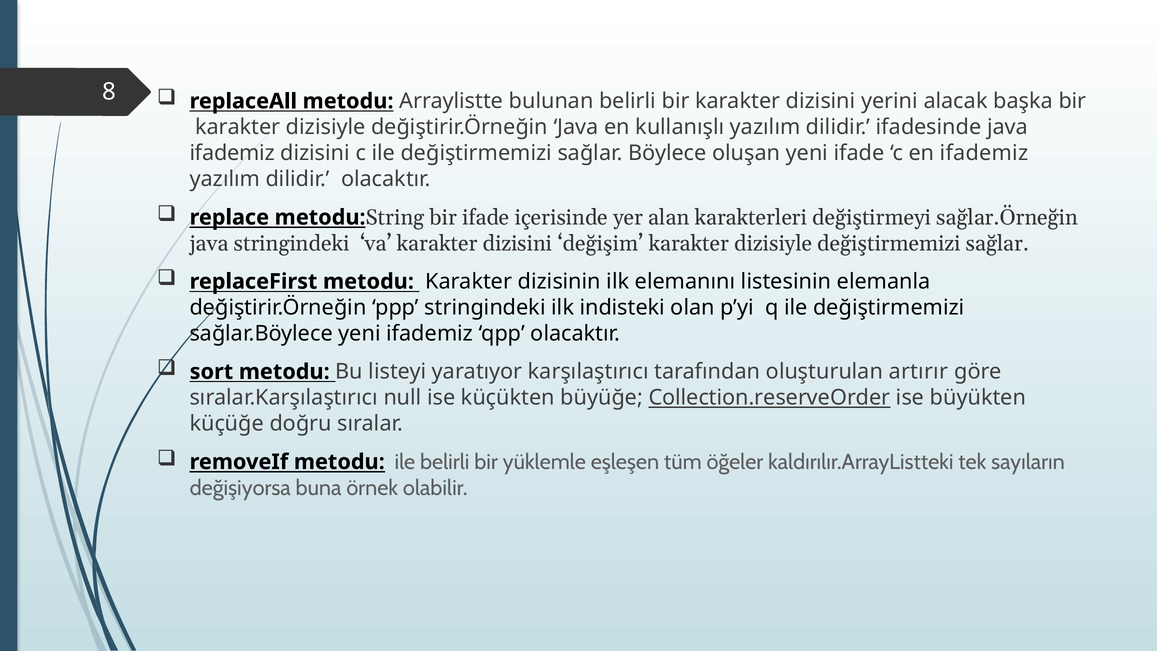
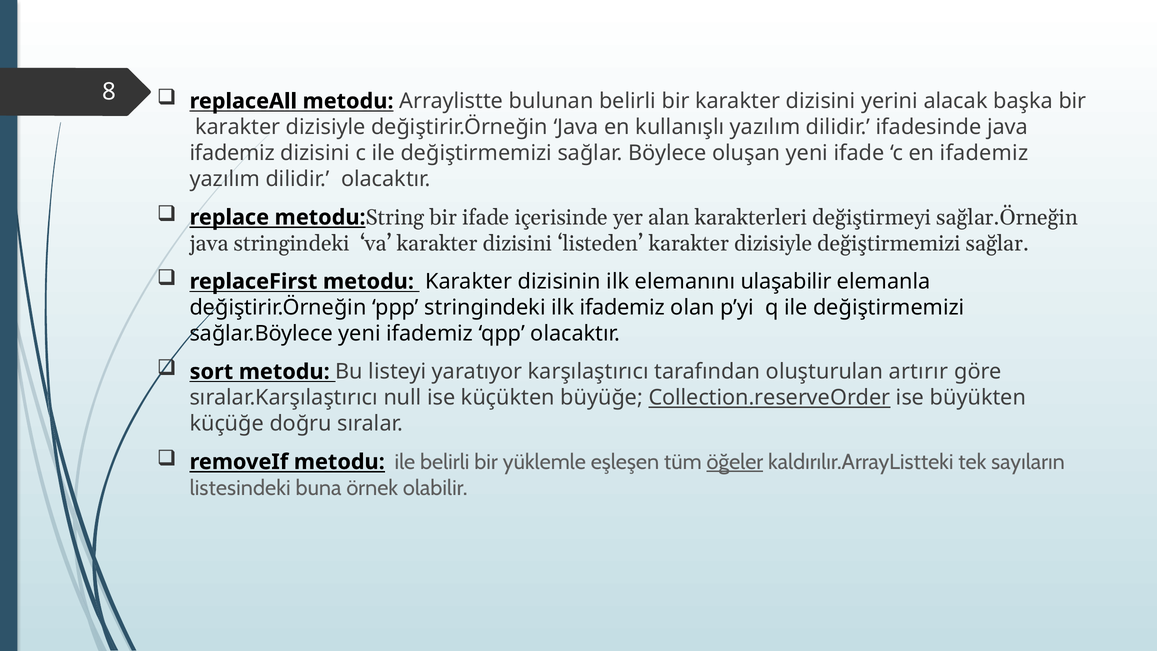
değişim: değişim -> listeden (600, 243)
listesinin: listesinin -> ulaşabilir (786, 281)
ilk indisteki: indisteki -> ifademiz (622, 308)
öğeler underline: none -> present (735, 462)
değişiyorsa: değişiyorsa -> listesindeki (240, 488)
